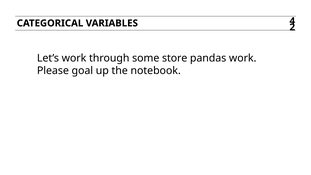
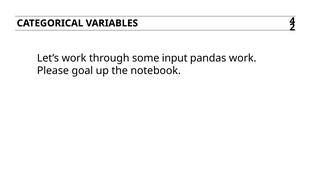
store: store -> input (175, 58)
